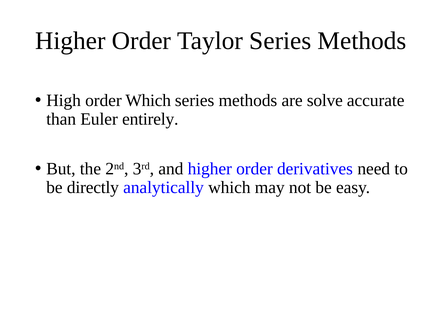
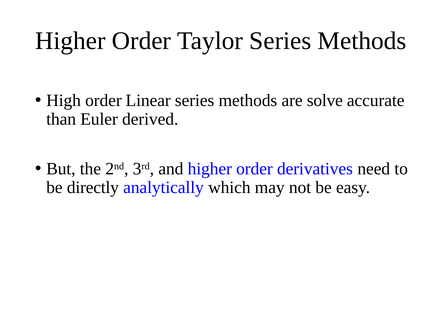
order Which: Which -> Linear (148, 101)
entirely: entirely -> derived (150, 119)
